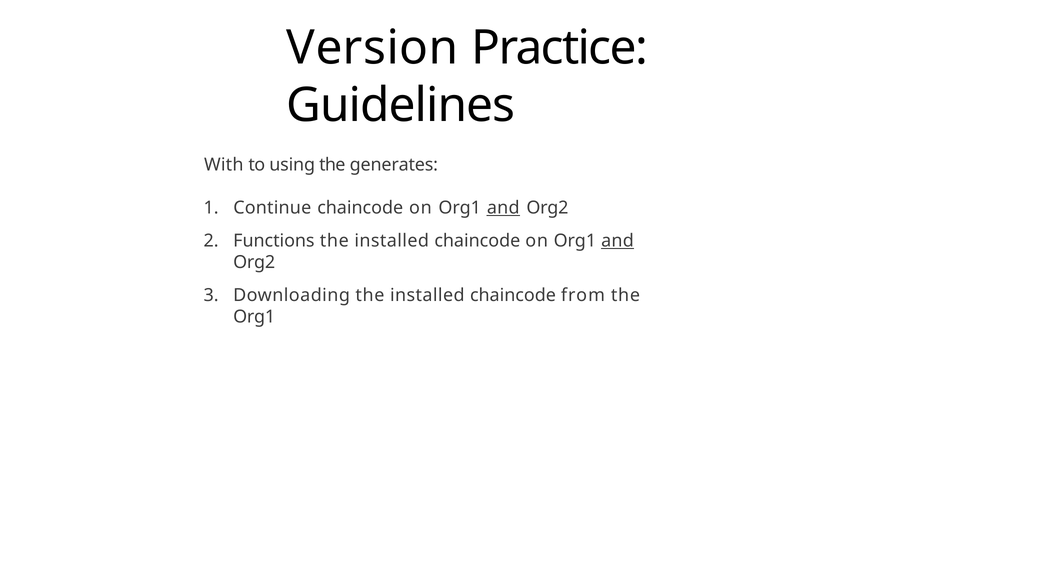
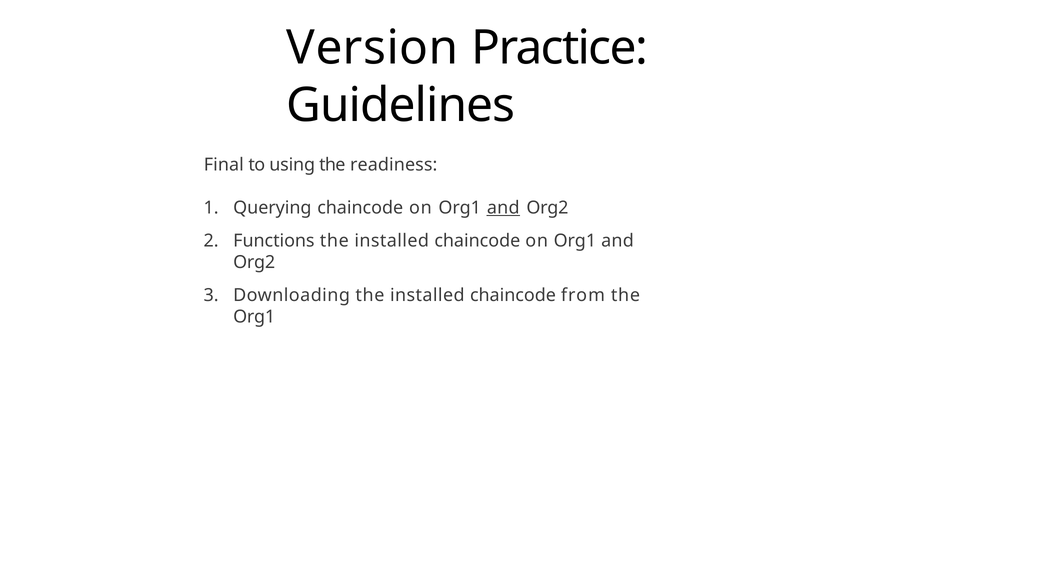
With: With -> Final (224, 165)
generates: generates -> readiness (394, 165)
Continue: Continue -> Querying (272, 208)
and underline: present -> none (618, 241)
